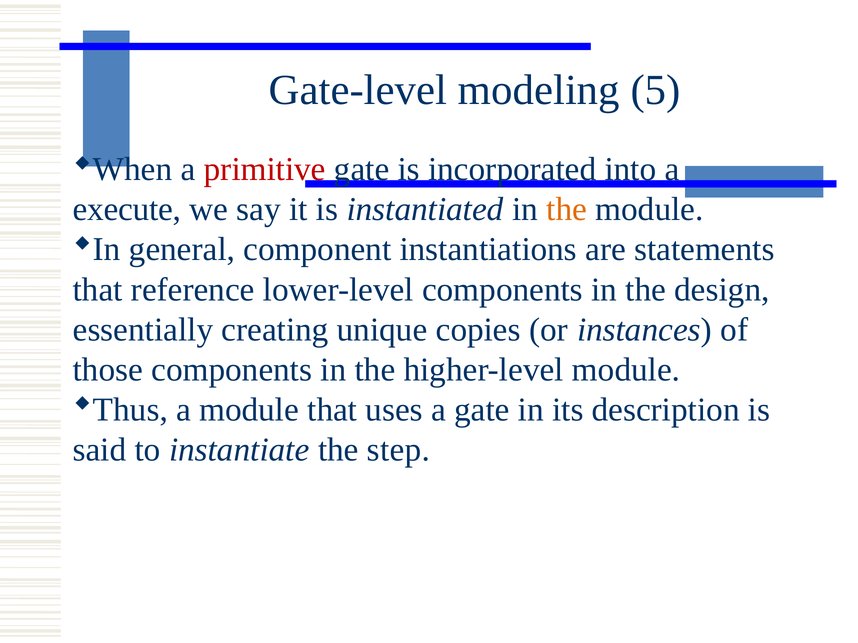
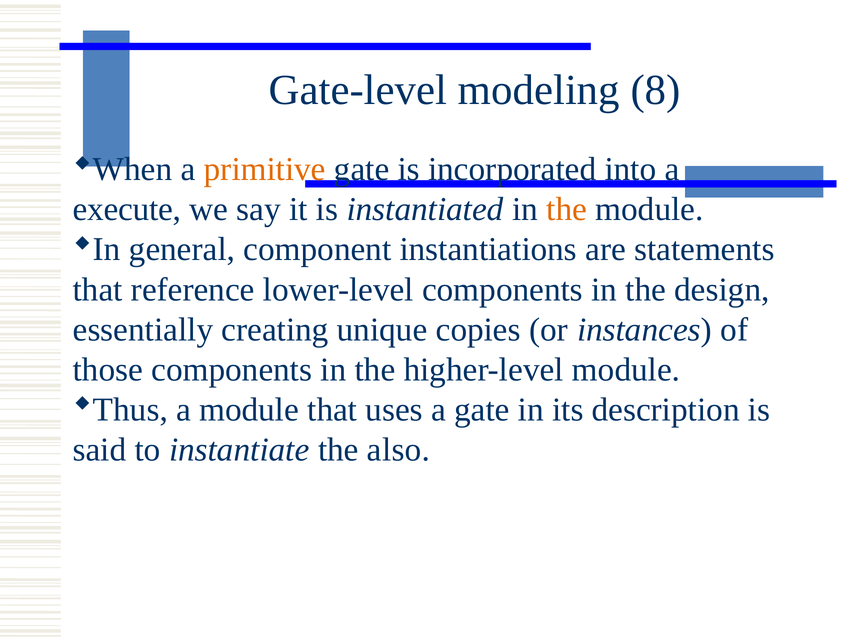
5: 5 -> 8 (656, 90)
primitive colour: red -> orange (265, 170)
step: step -> also (399, 450)
